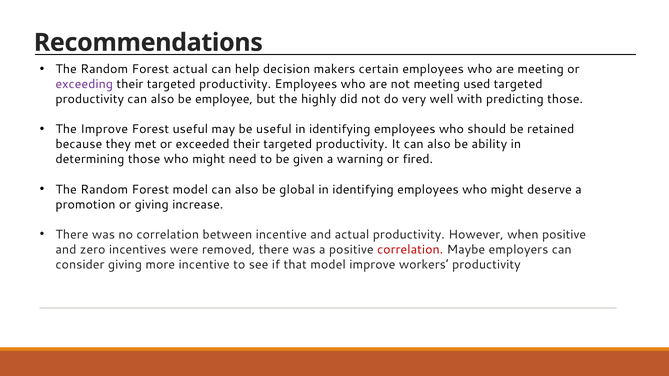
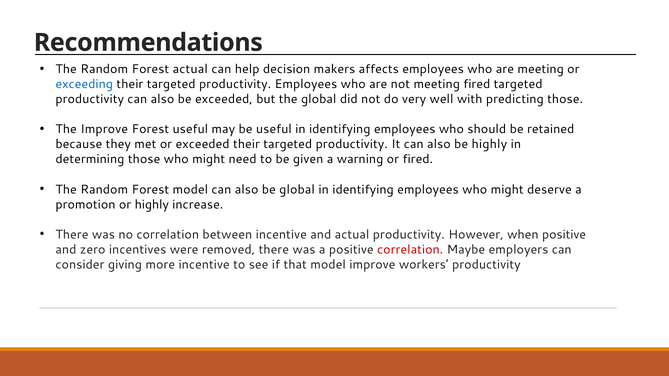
certain: certain -> affects (379, 69)
exceeding colour: purple -> blue (84, 84)
meeting used: used -> fired (477, 84)
be employee: employee -> exceeded (224, 99)
the highly: highly -> global (319, 99)
be ability: ability -> highly (489, 144)
or giving: giving -> highly (152, 205)
